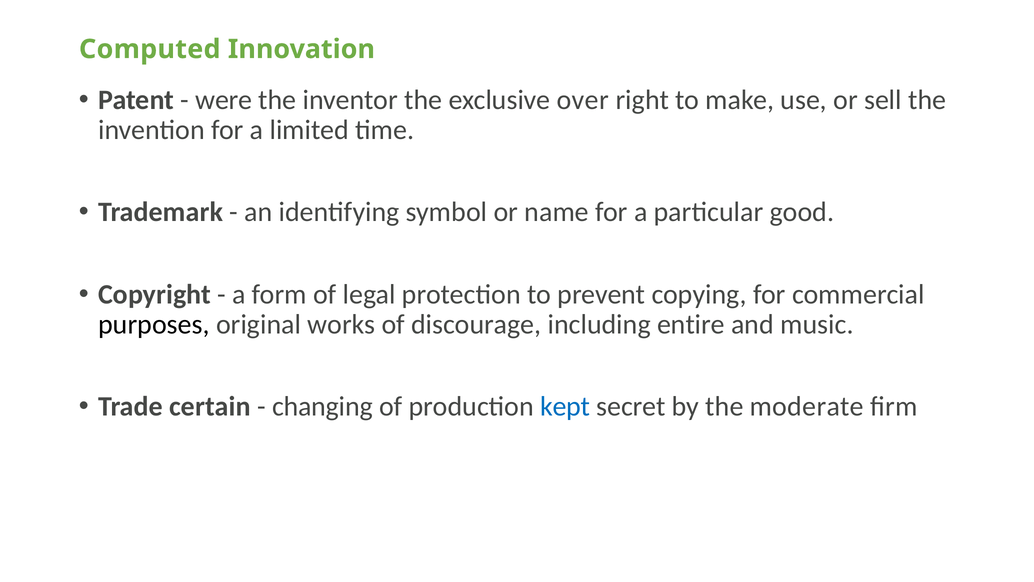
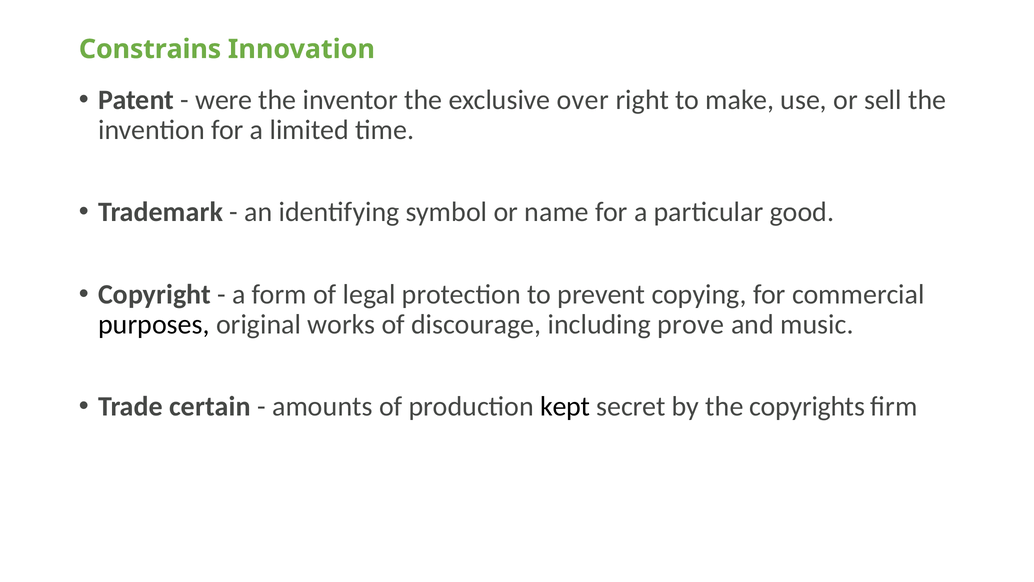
Computed: Computed -> Constrains (150, 49)
entire: entire -> prove (691, 324)
changing: changing -> amounts (322, 406)
kept colour: blue -> black (565, 406)
moderate: moderate -> copyrights (807, 406)
